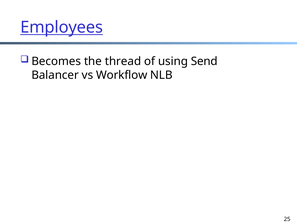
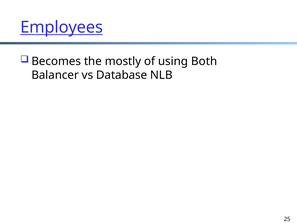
thread: thread -> mostly (123, 61)
Send: Send -> Both (204, 61)
Workflow: Workflow -> Database (122, 75)
